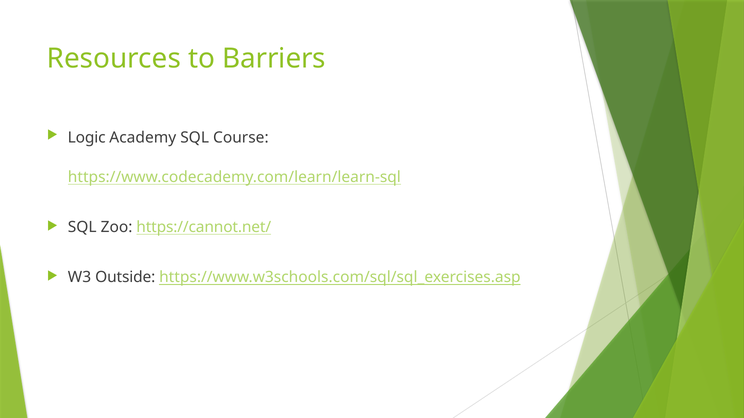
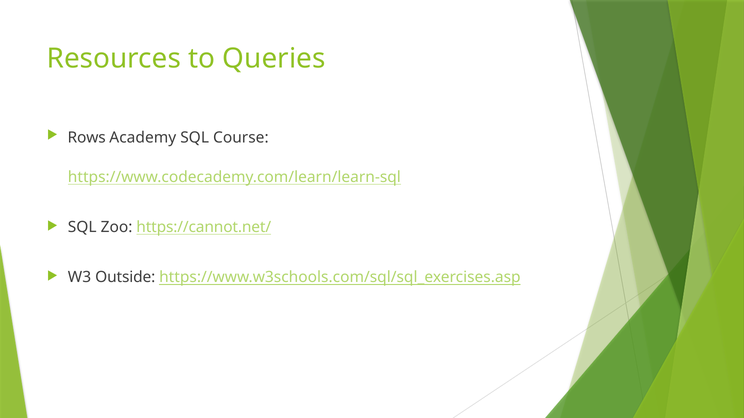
Barriers: Barriers -> Queries (274, 59)
Logic: Logic -> Rows (87, 138)
